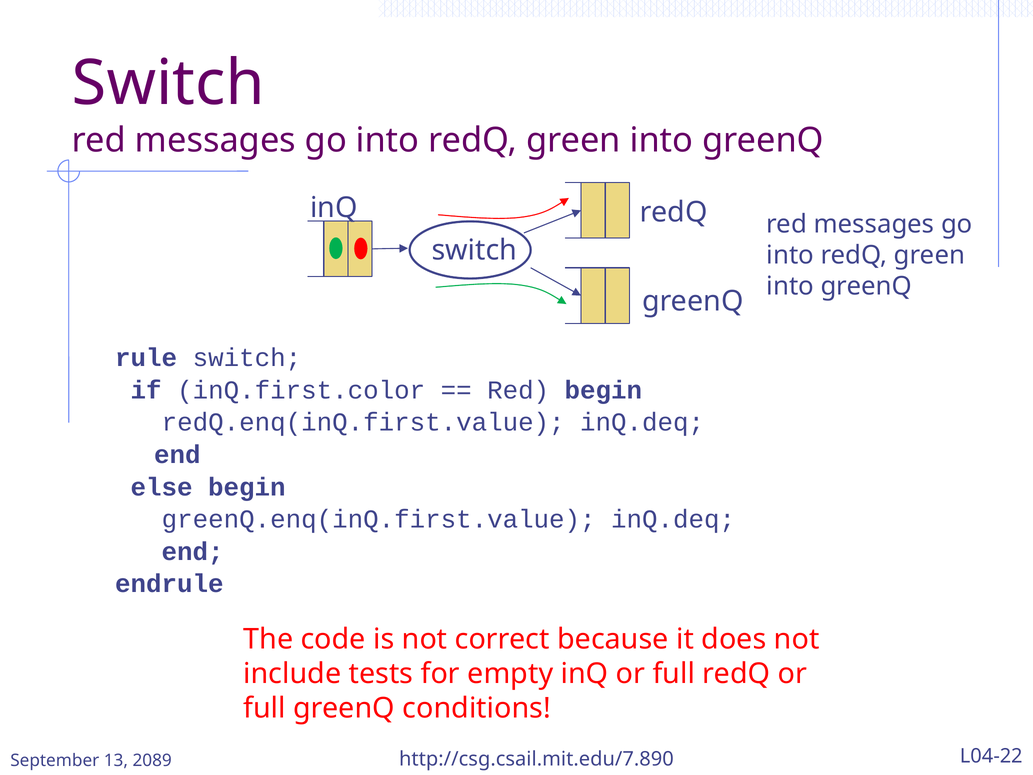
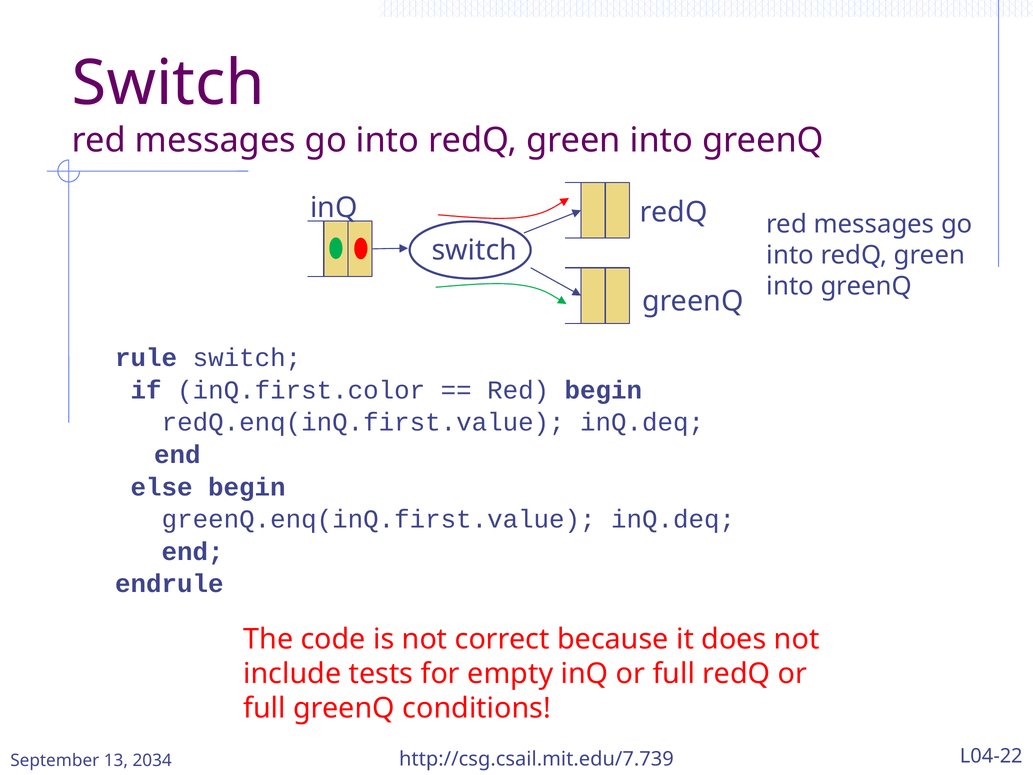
http://csg.csail.mit.edu/7.890: http://csg.csail.mit.edu/7.890 -> http://csg.csail.mit.edu/7.739 (536, 759)
2089: 2089 -> 2034 (152, 760)
